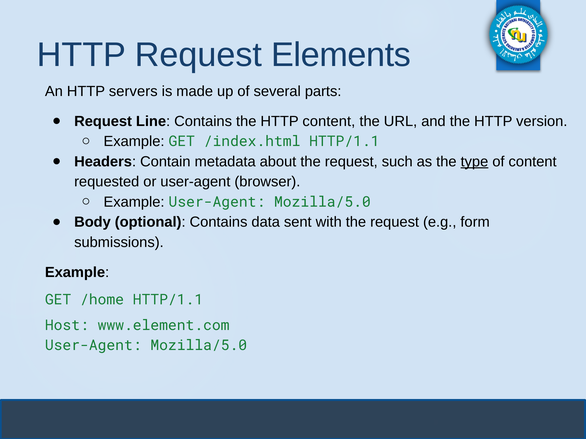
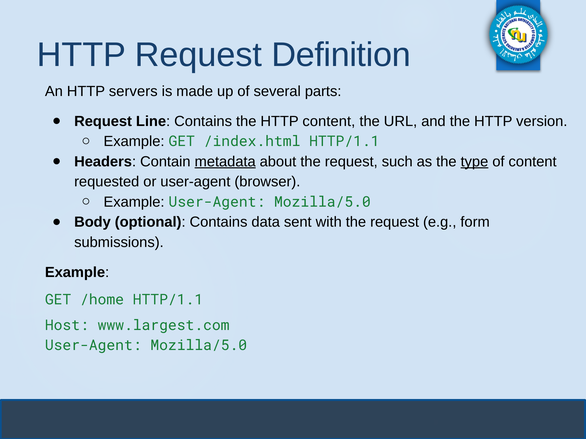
Elements: Elements -> Definition (341, 55)
metadata underline: none -> present (225, 162)
www.element.com: www.element.com -> www.largest.com (164, 326)
